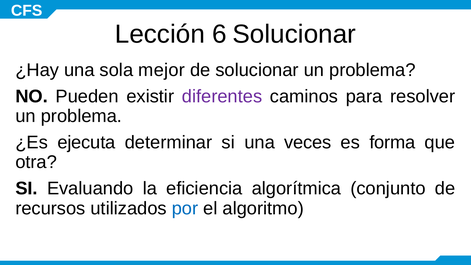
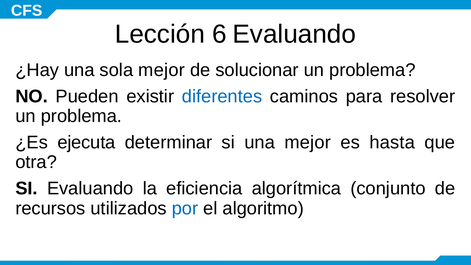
6 Solucionar: Solucionar -> Evaluando (294, 34)
diferentes colour: purple -> blue (222, 96)
una veces: veces -> mejor (308, 142)
forma: forma -> hasta (392, 142)
